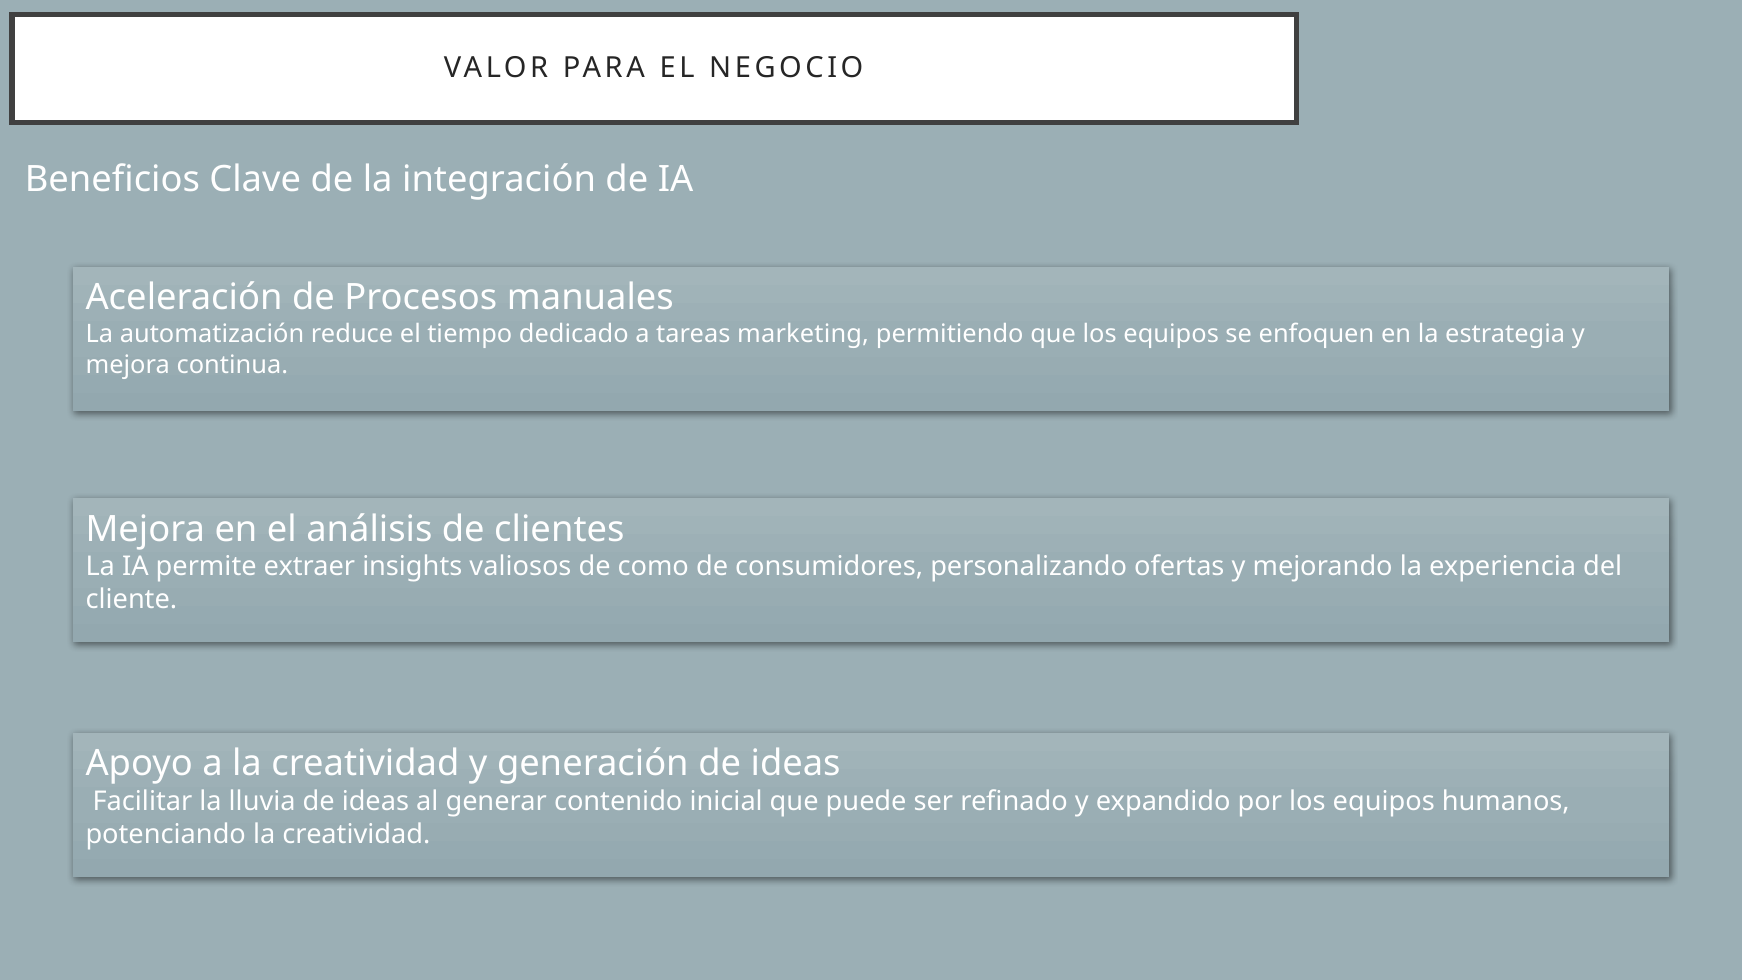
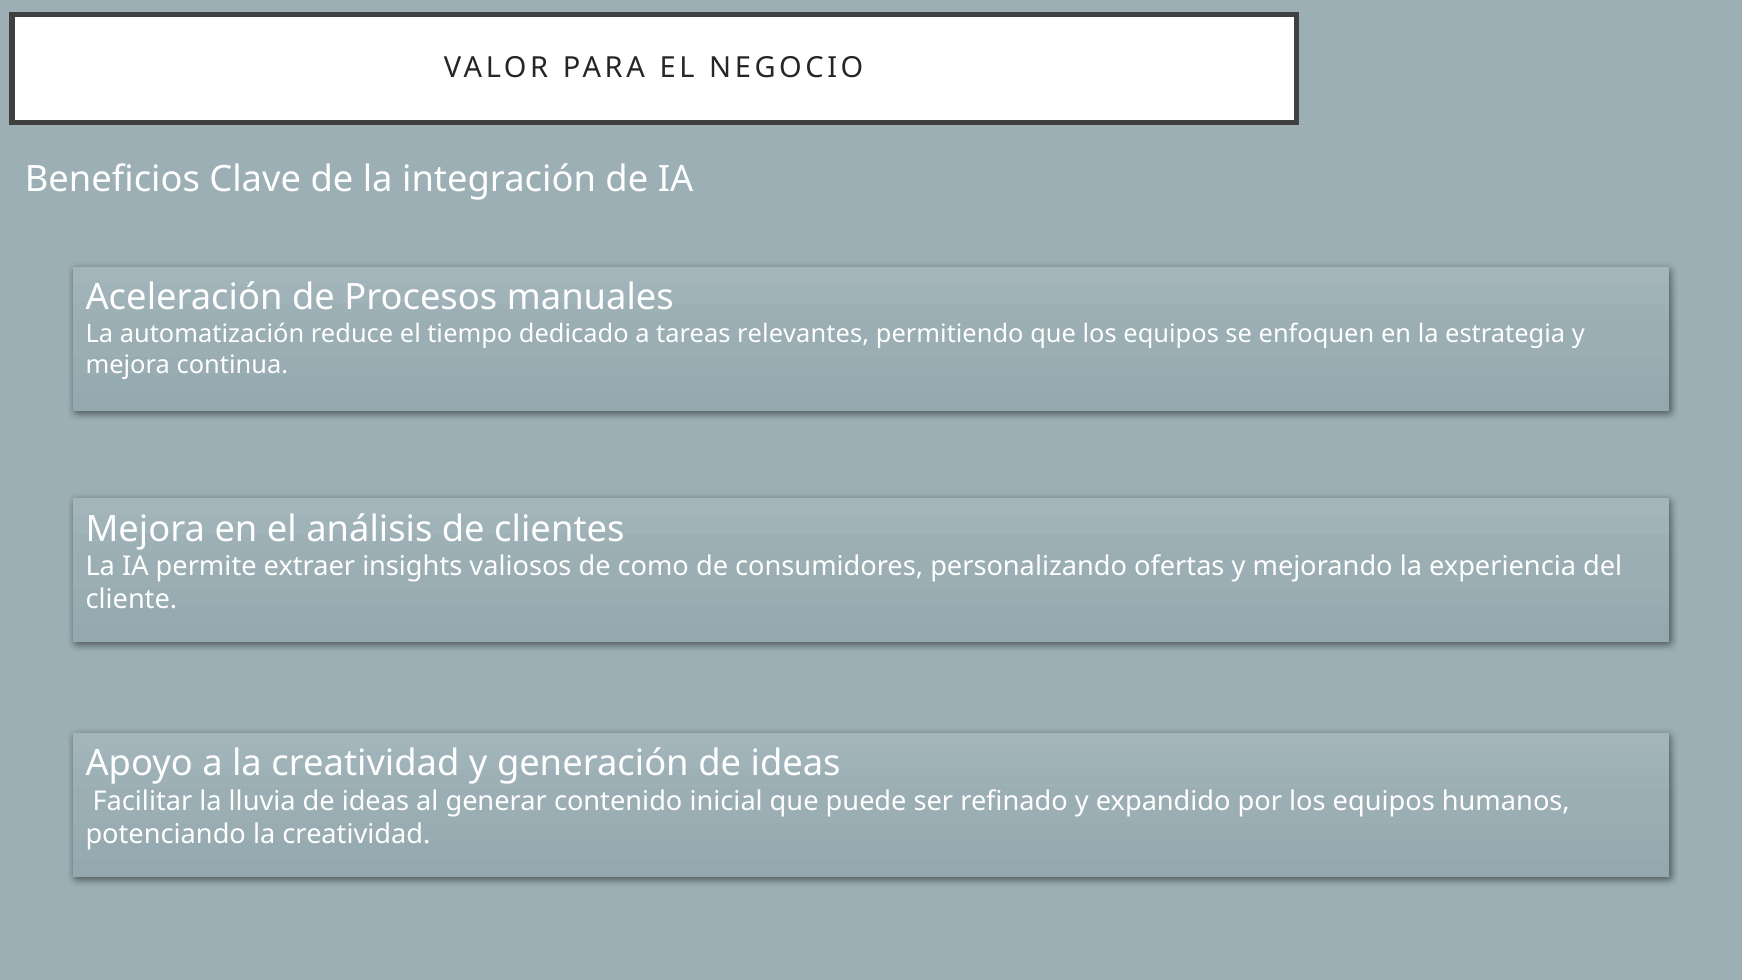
marketing: marketing -> relevantes (803, 334)
